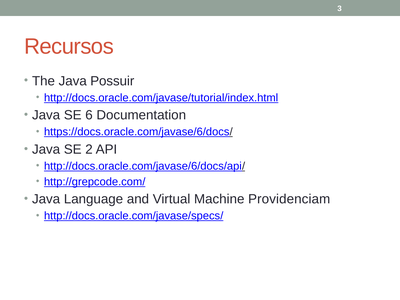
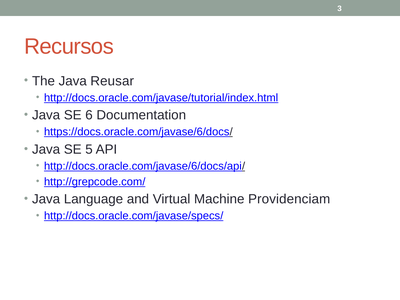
Possuir: Possuir -> Reusar (112, 81)
2: 2 -> 5 (89, 149)
